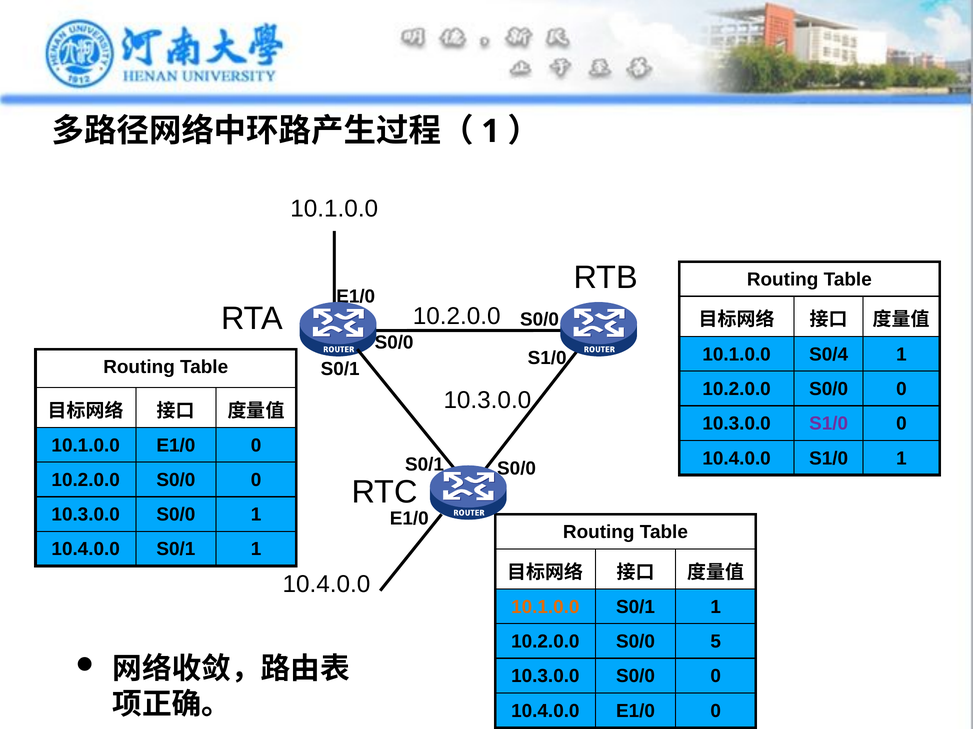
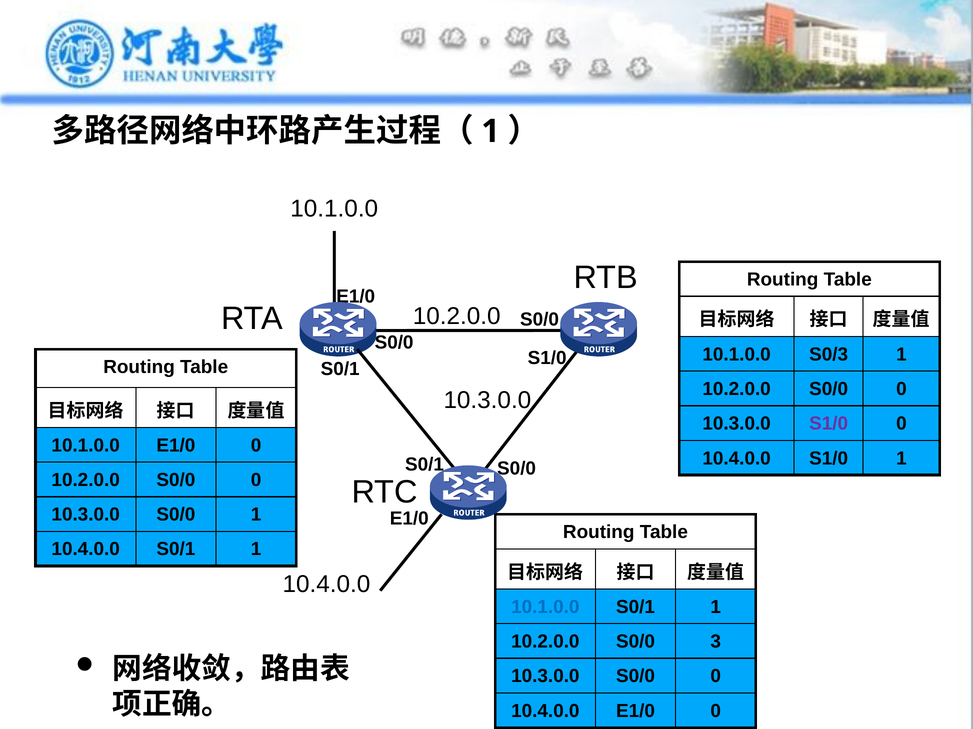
S0/4: S0/4 -> S0/3 (829, 355)
10.1.0.0 colour: orange -> blue (545, 608)
5: 5 -> 3 (716, 642)
